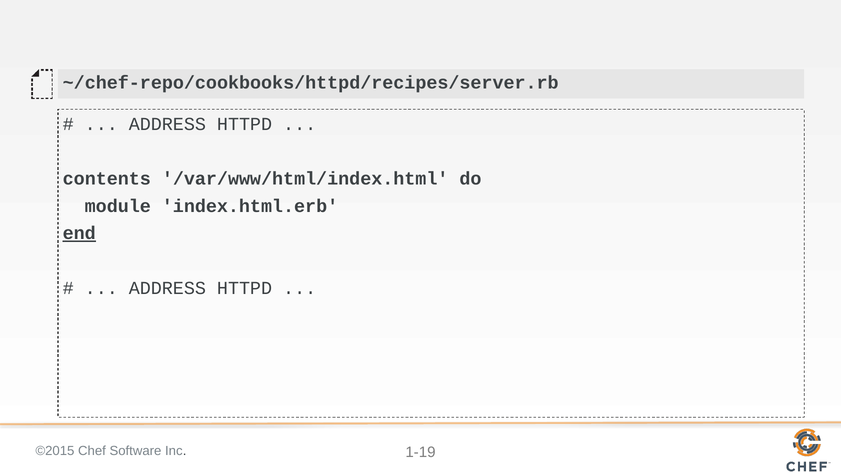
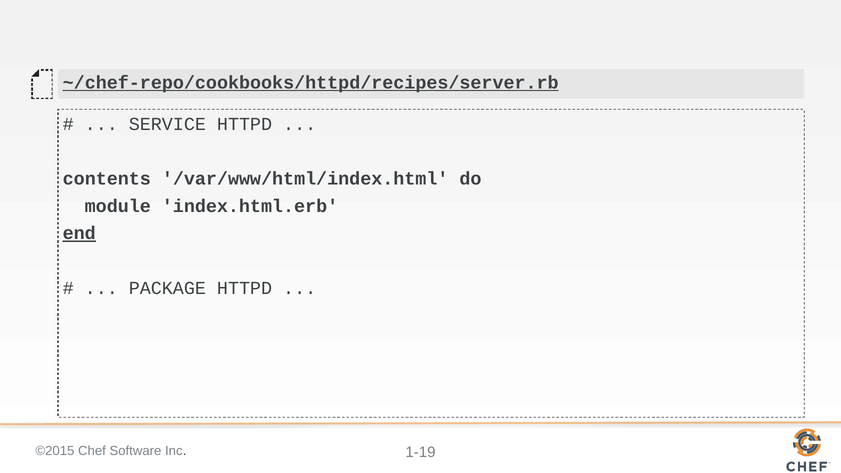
~/chef-repo/cookbooks/httpd/recipes/server.rb underline: none -> present (311, 83)
ADDRESS: ADDRESS -> SERVICE (167, 124)
ADDRESS: ADDRESS -> PACKAGE (167, 288)
